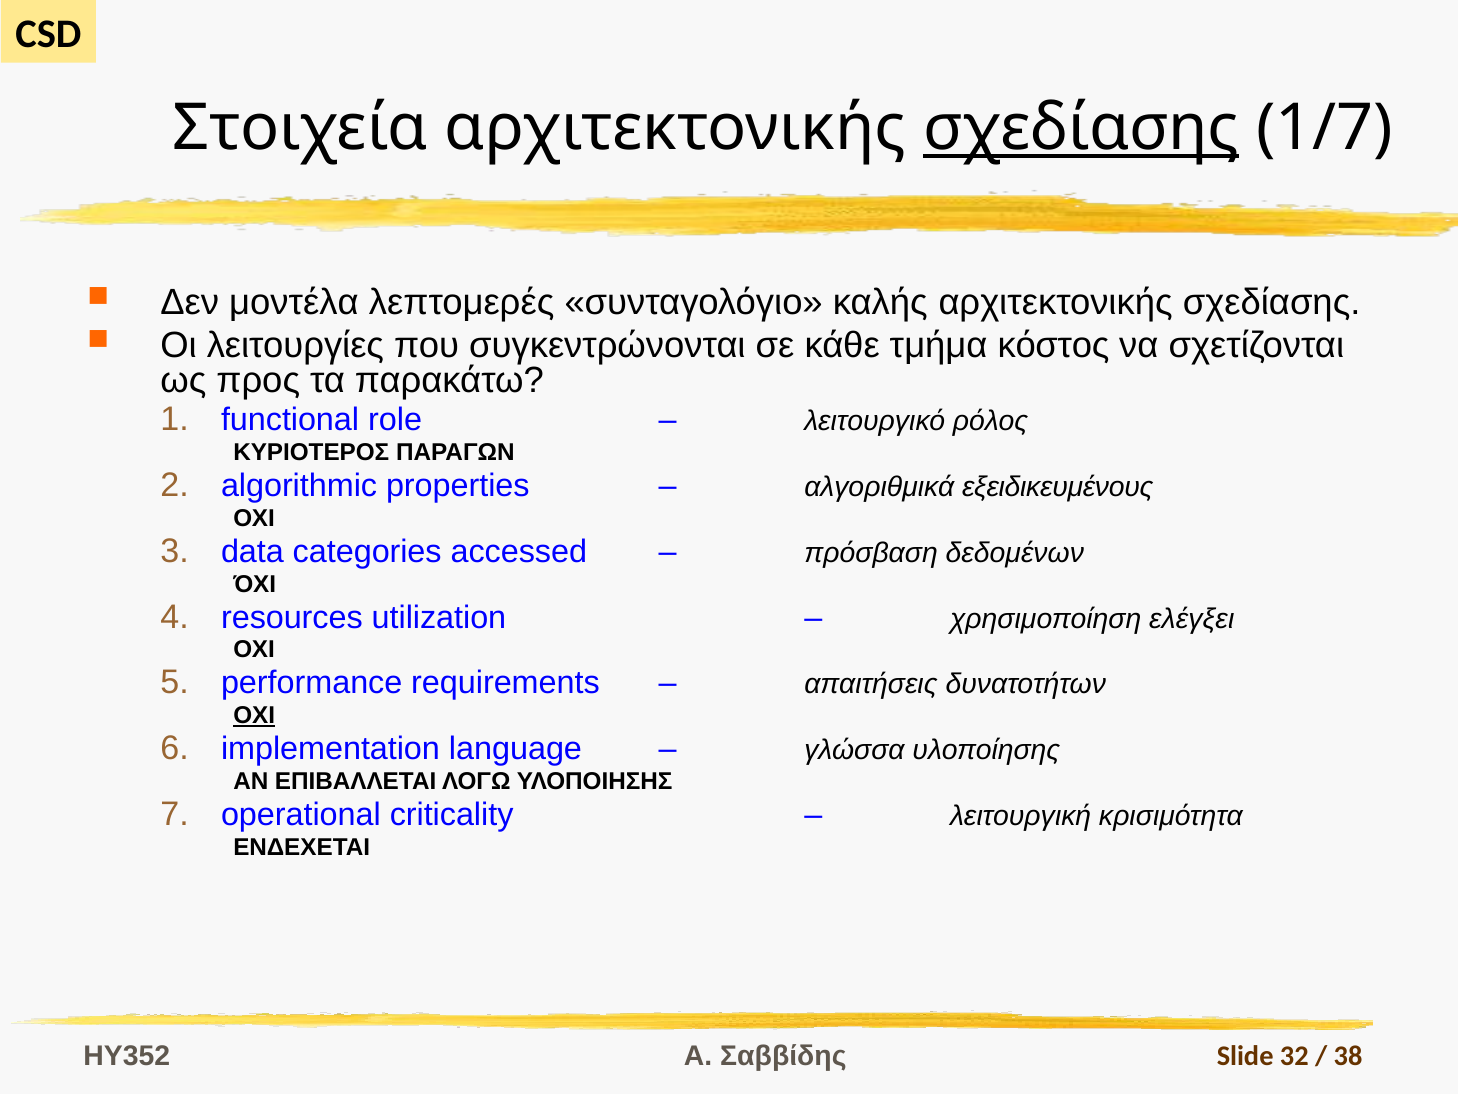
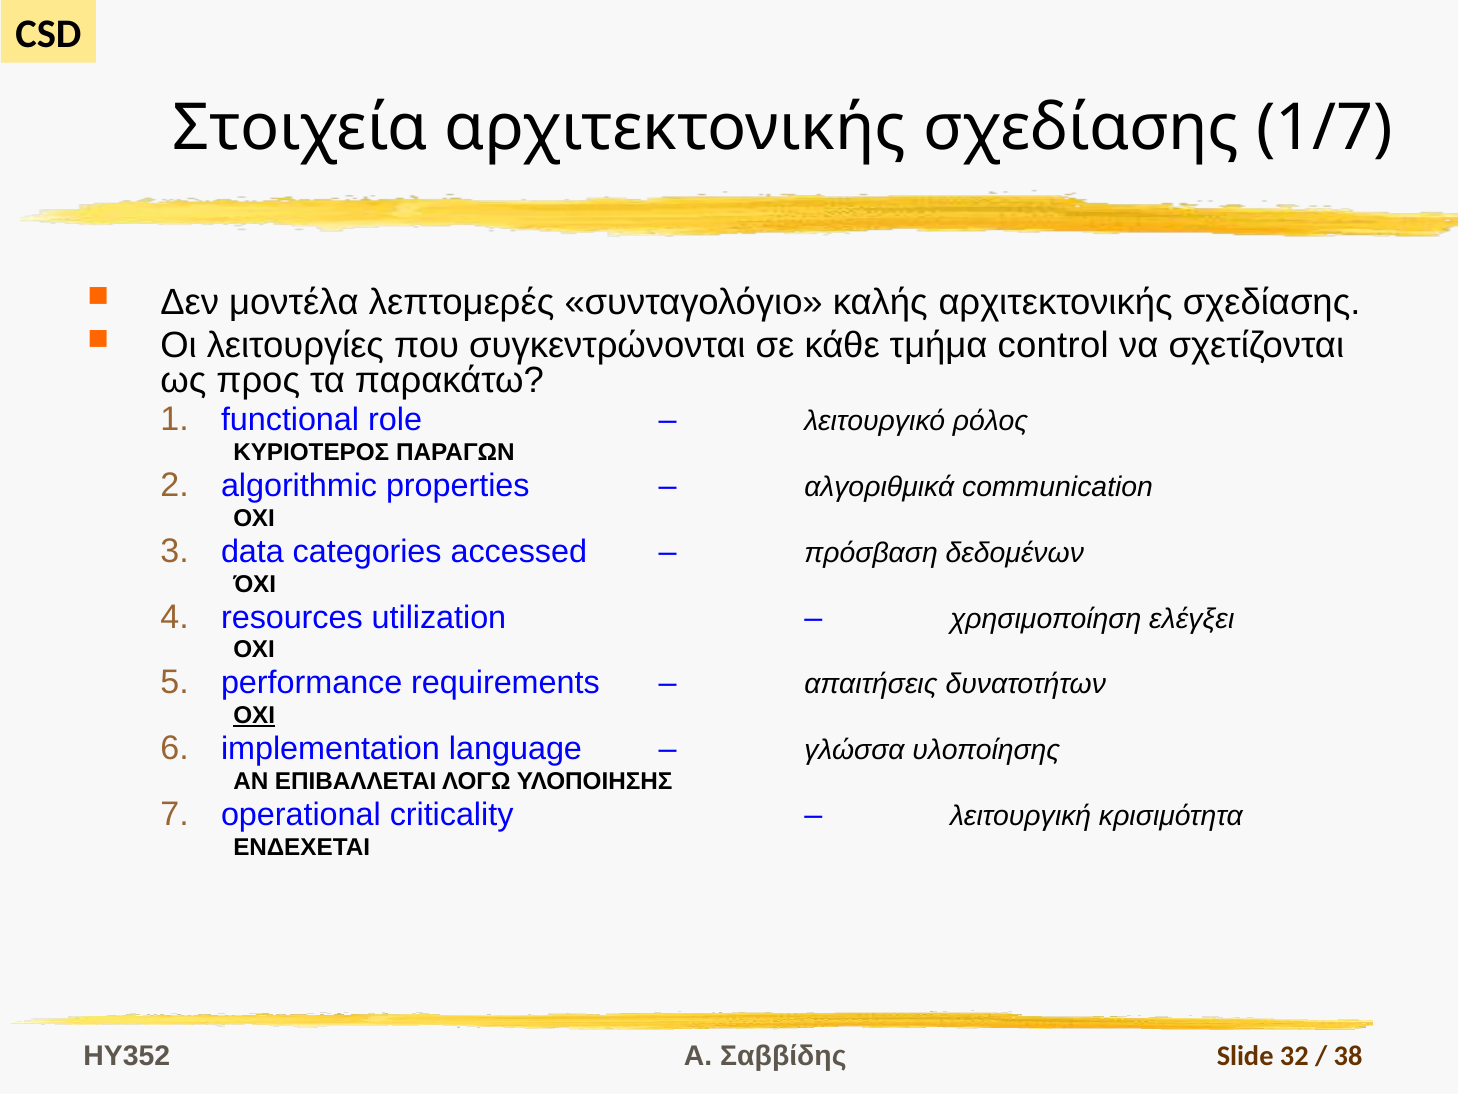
σχεδίασης underline: present -> none (1081, 128)
κόστος: κόστος -> control (1053, 345)
εξειδικευμένους: εξειδικευμένους -> communication (1058, 487)
